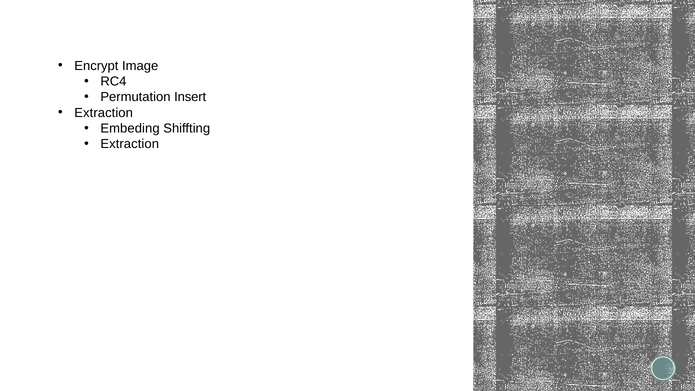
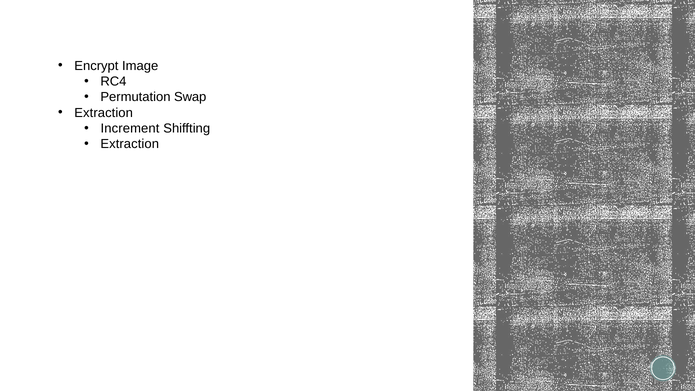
Insert: Insert -> Swap (190, 97)
Embeding: Embeding -> Increment (130, 128)
